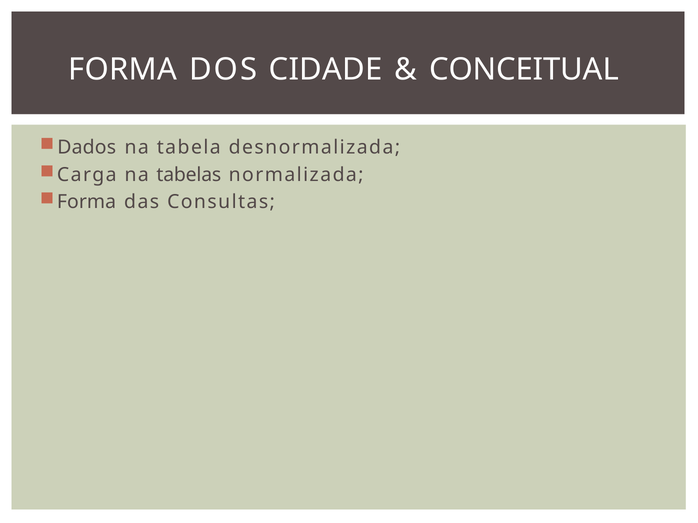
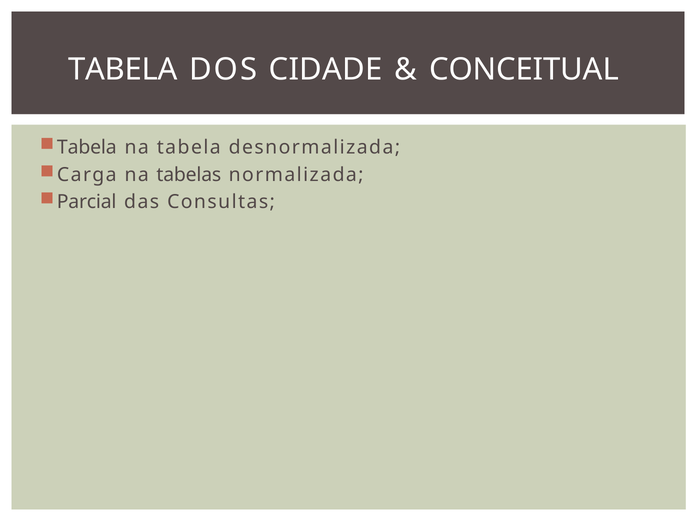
FORMA: FORMA -> TABELA (123, 70)
Dados: Dados -> Tabela (87, 148)
Forma: Forma -> Parcial (87, 202)
